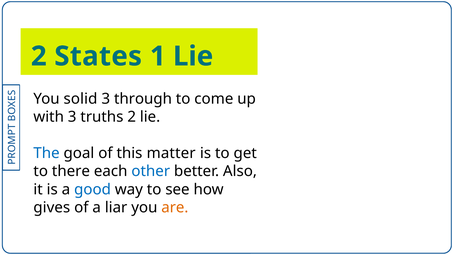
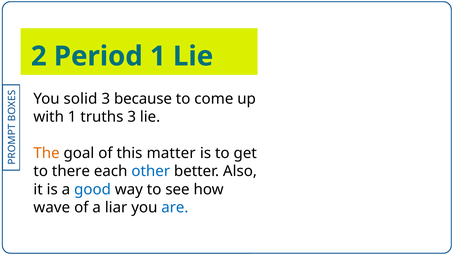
States: States -> Period (98, 56)
through: through -> because (143, 99)
with 3: 3 -> 1 (72, 117)
truths 2: 2 -> 3 (132, 117)
The colour: blue -> orange (47, 153)
gives: gives -> wave (52, 207)
are colour: orange -> blue (175, 207)
